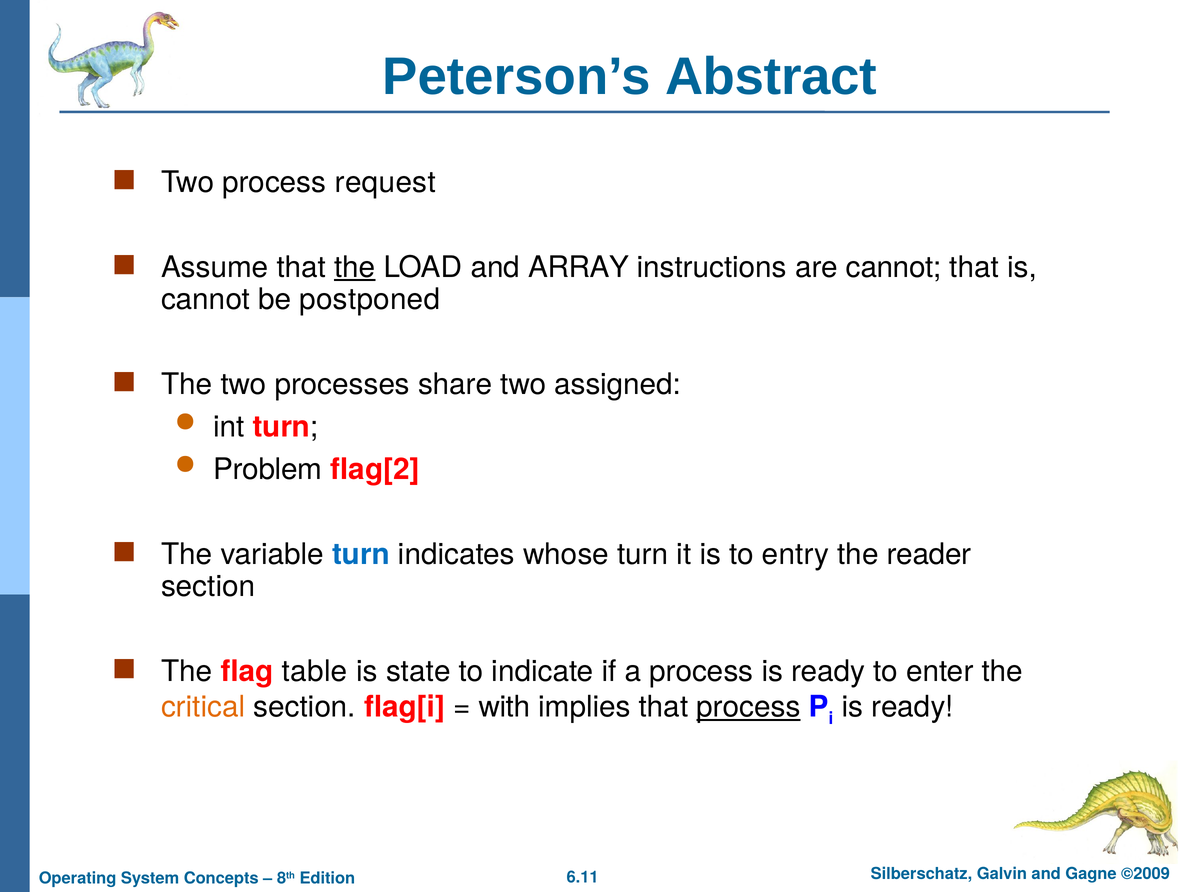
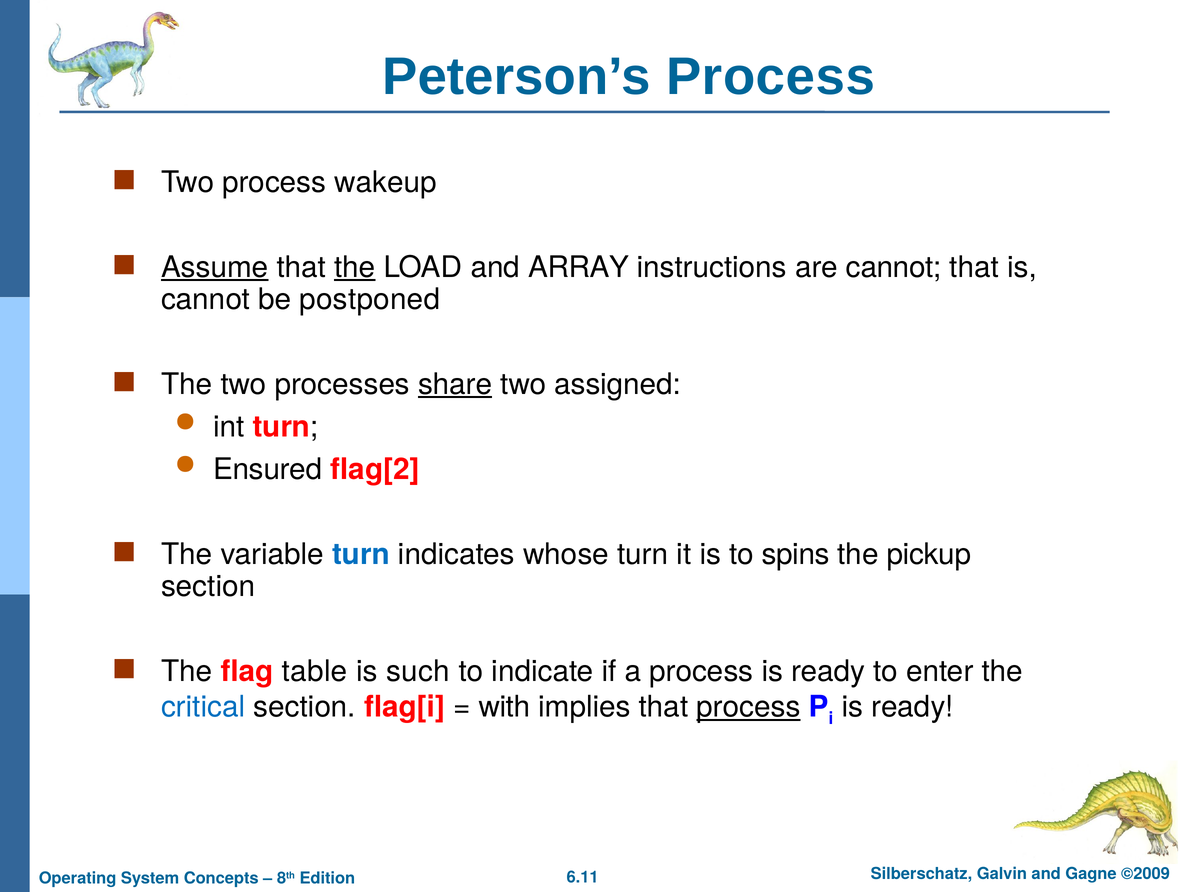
Peterson’s Abstract: Abstract -> Process (771, 77)
request: request -> wakeup (386, 182)
Assume underline: none -> present (215, 267)
share underline: none -> present (455, 384)
Problem: Problem -> Ensured (268, 469)
entry: entry -> spins (796, 554)
reader: reader -> pickup (929, 554)
state: state -> such (418, 671)
critical colour: orange -> blue (203, 707)
